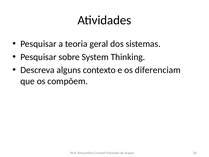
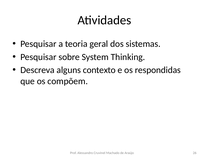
diferenciam: diferenciam -> respondidas (158, 70)
